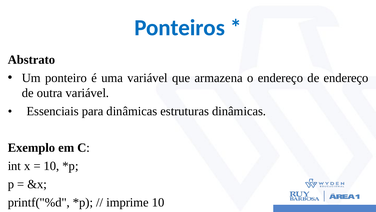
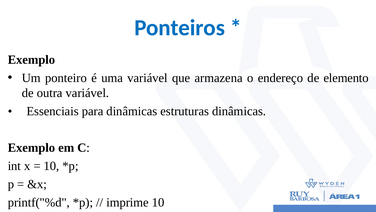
Abstrato: Abstrato -> Exemplo (31, 60)
de endereço: endereço -> elemento (346, 78)
